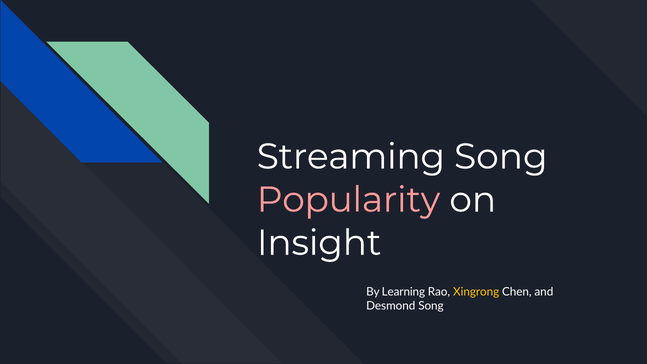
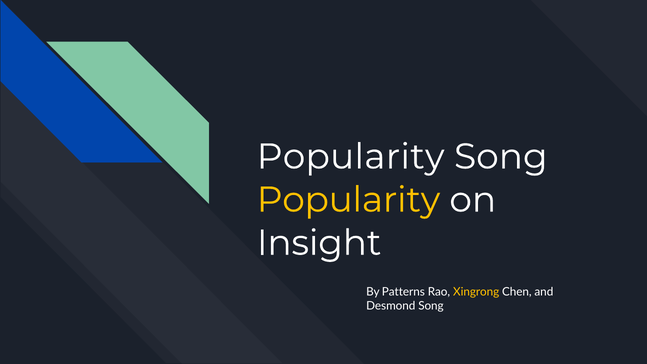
Streaming: Streaming -> Popularity (351, 157)
Popularity colour: pink -> yellow (348, 200)
Learning: Learning -> Patterns (403, 292)
